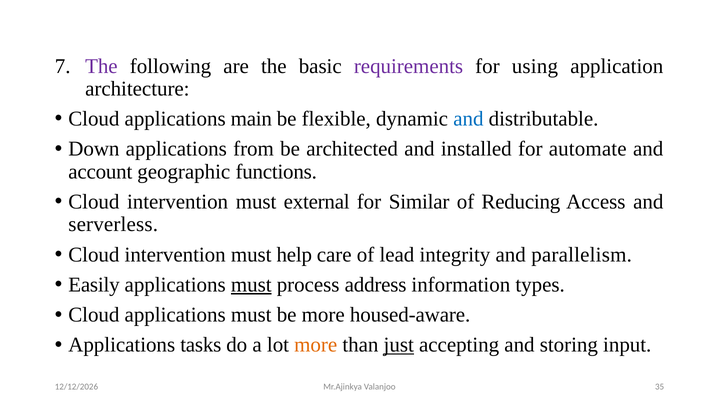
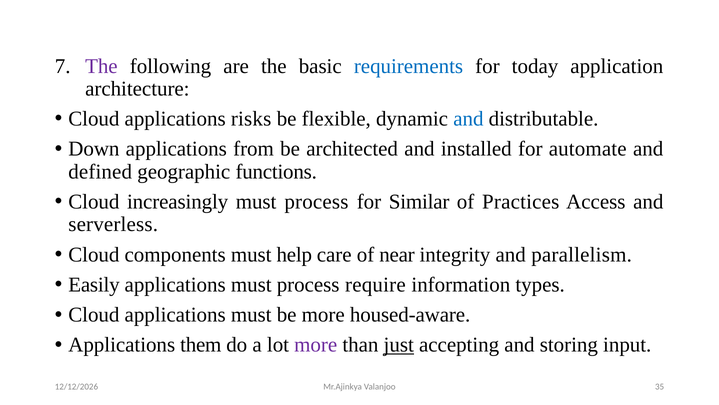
requirements colour: purple -> blue (408, 66)
using: using -> today (535, 66)
main: main -> risks (251, 119)
account: account -> defined (100, 171)
intervention: intervention -> increasingly (178, 202)
external: external -> process (316, 202)
Reducing: Reducing -> Practices (521, 202)
intervention: intervention -> components (175, 254)
lead: lead -> near (397, 254)
must underline: present -> none (251, 284)
address: address -> require (375, 284)
tasks: tasks -> them (201, 345)
more colour: orange -> purple (316, 345)
